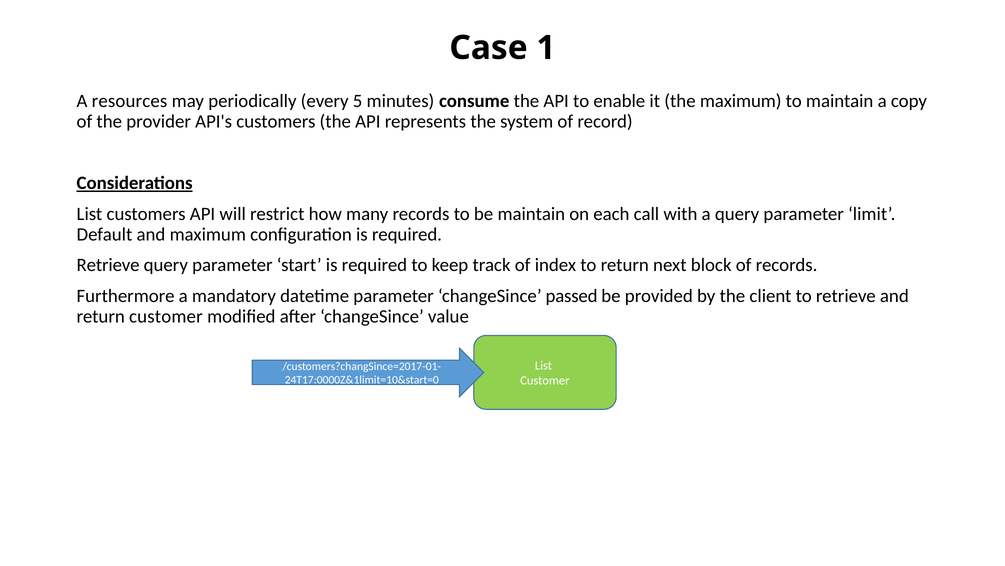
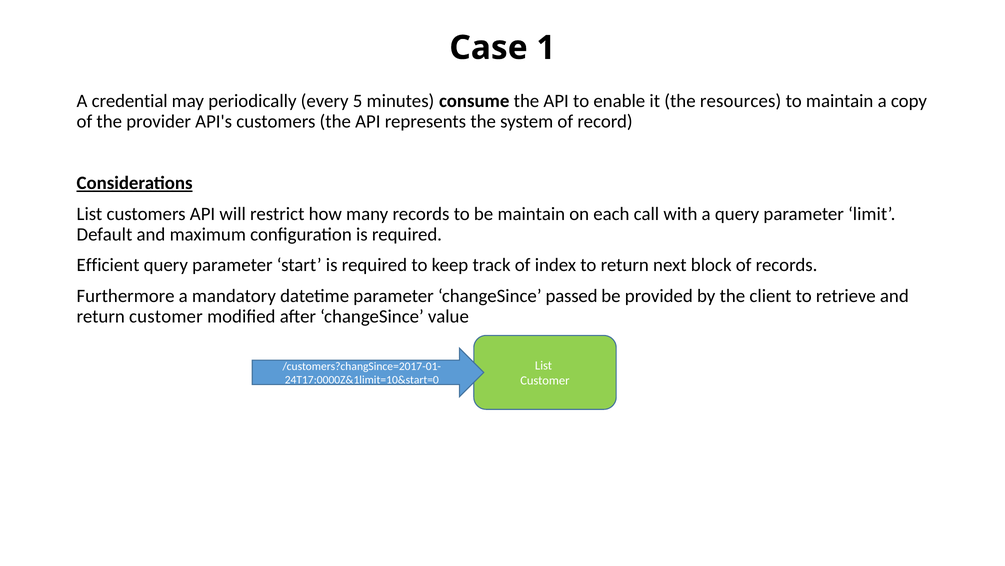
resources: resources -> credential (130, 101)
the maximum: maximum -> resources (741, 101)
Retrieve: Retrieve -> Efficient (108, 265)
